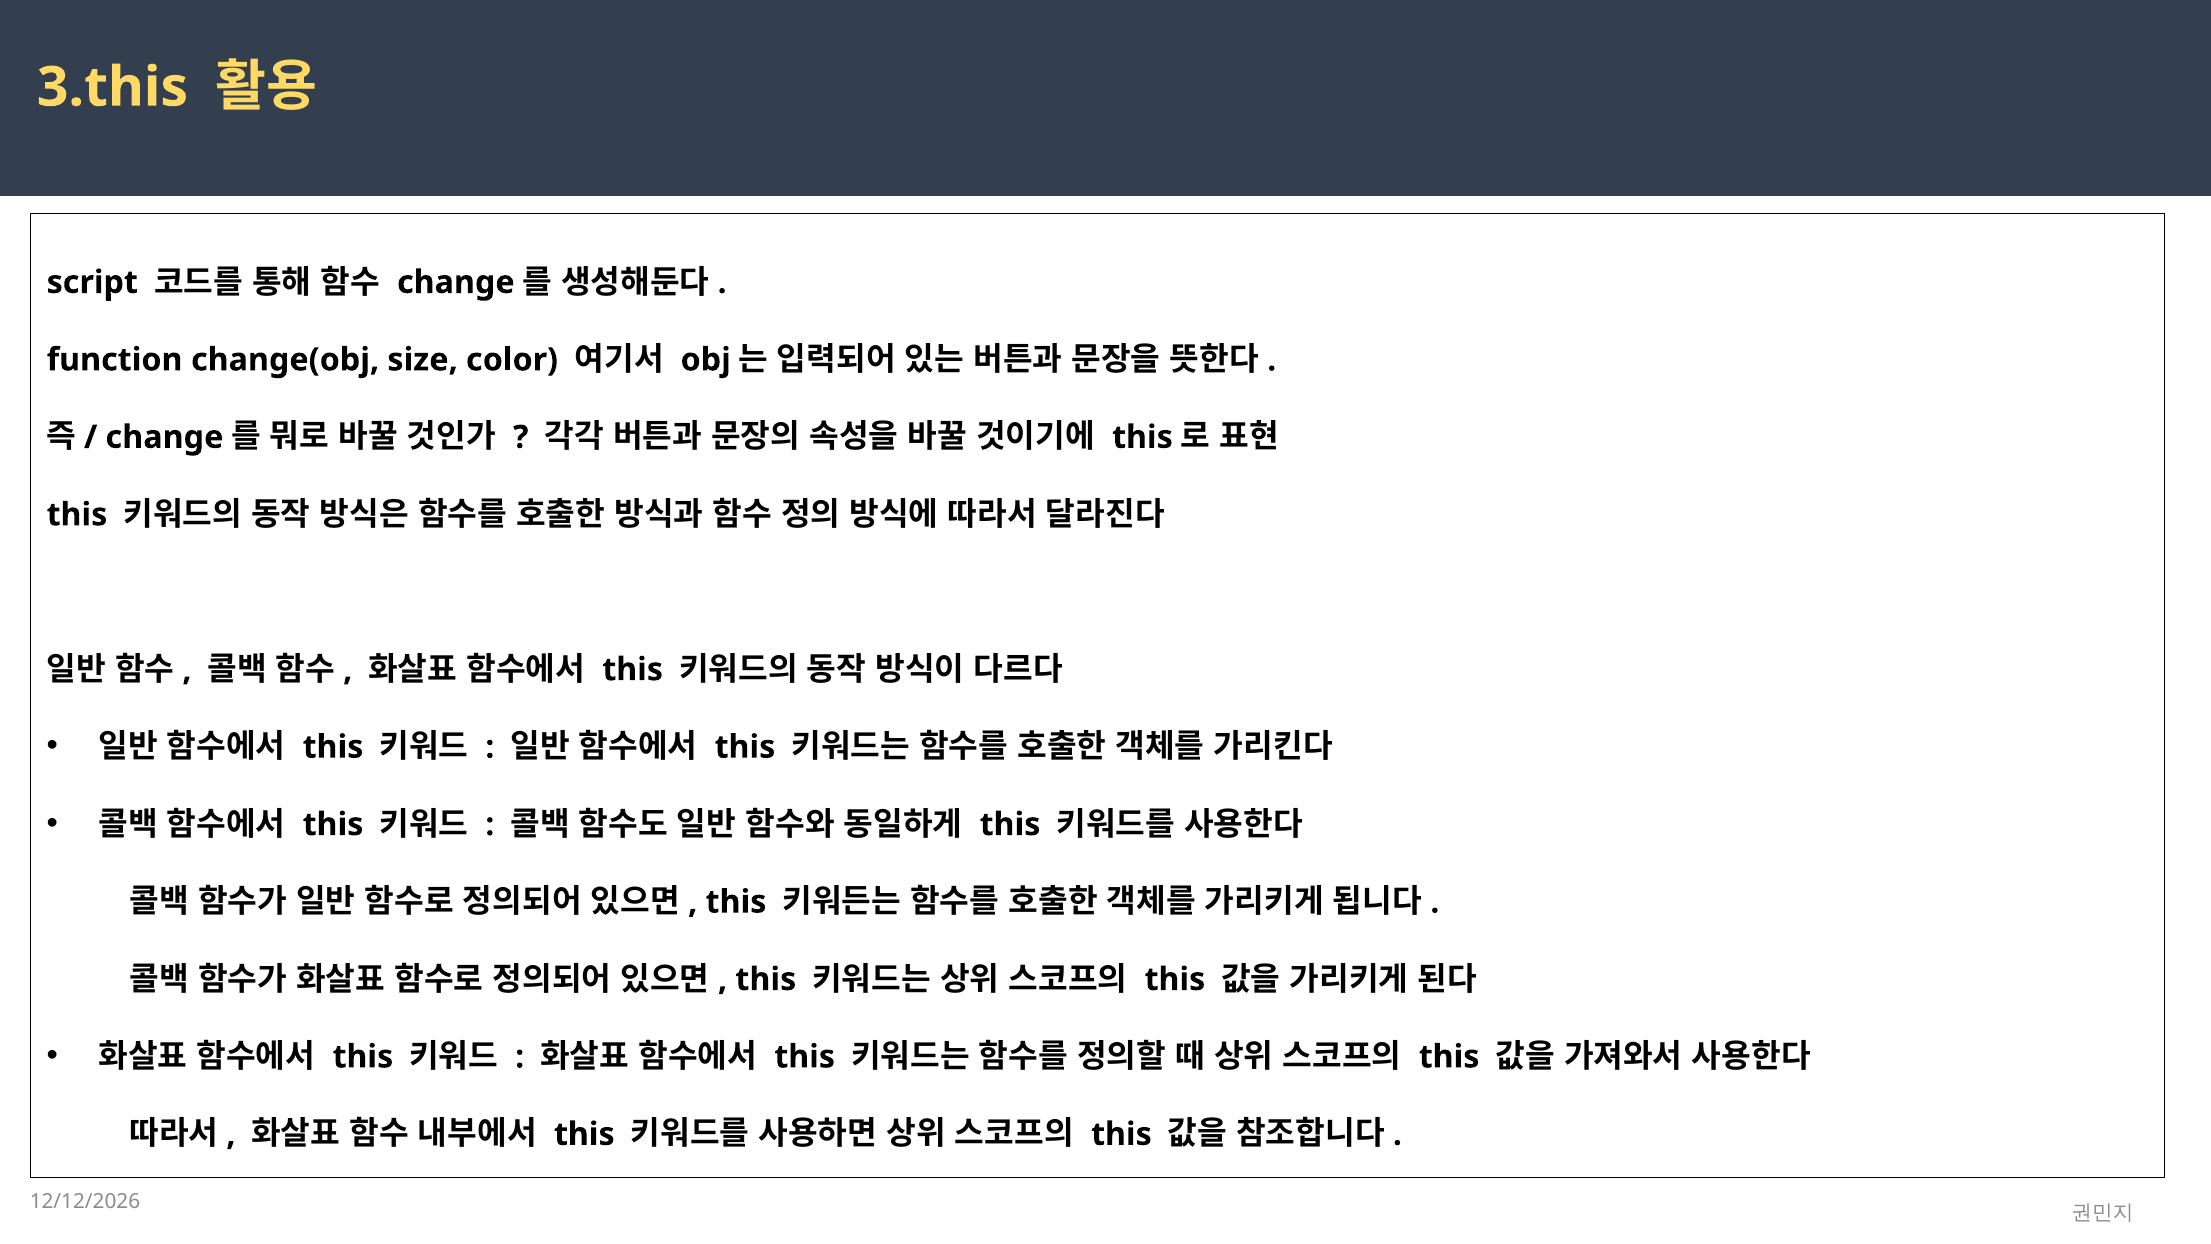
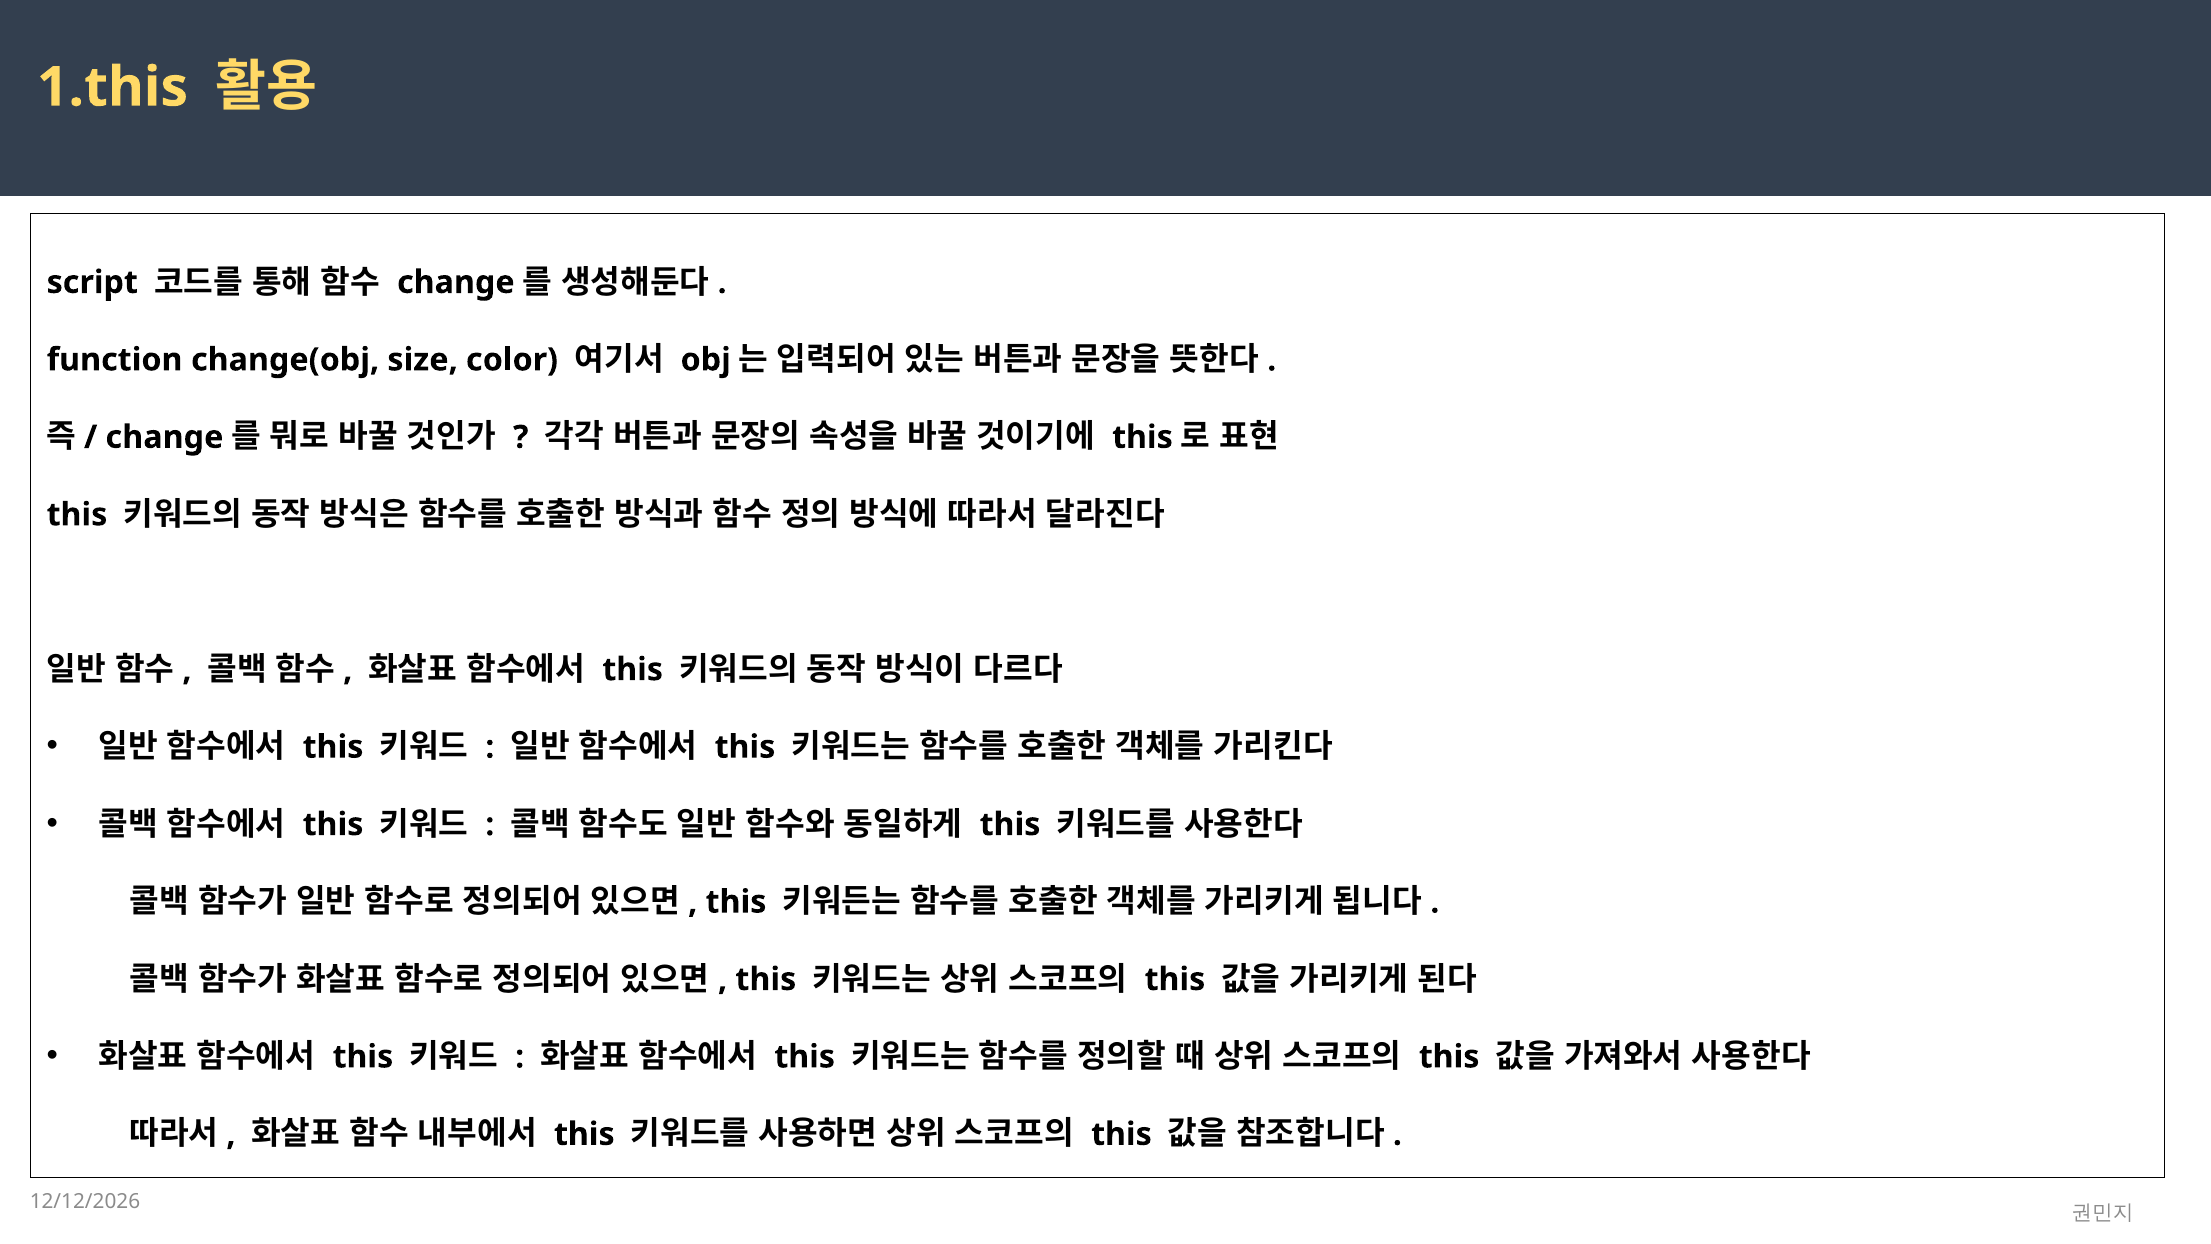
3.this: 3.this -> 1.this (113, 87)
